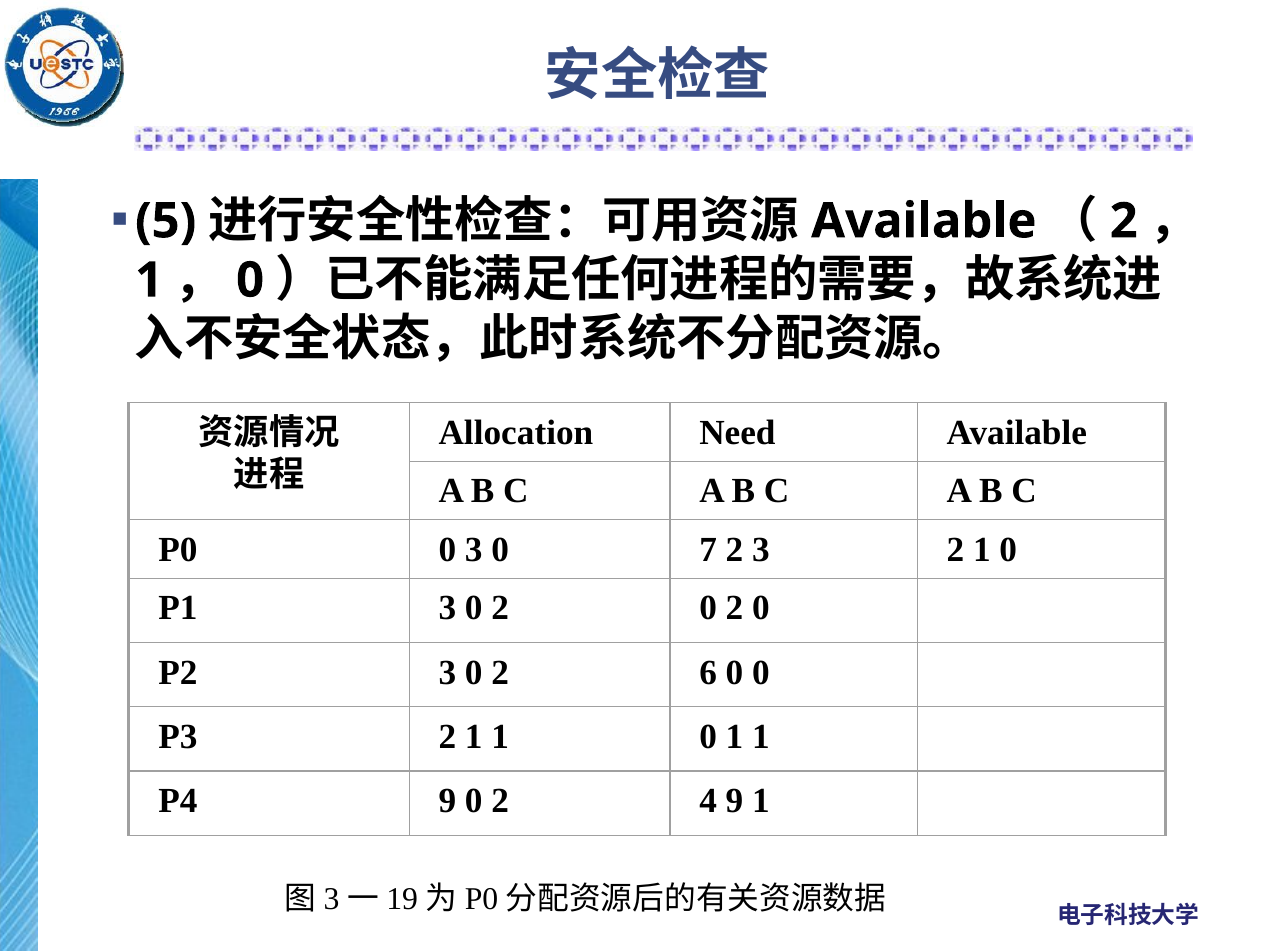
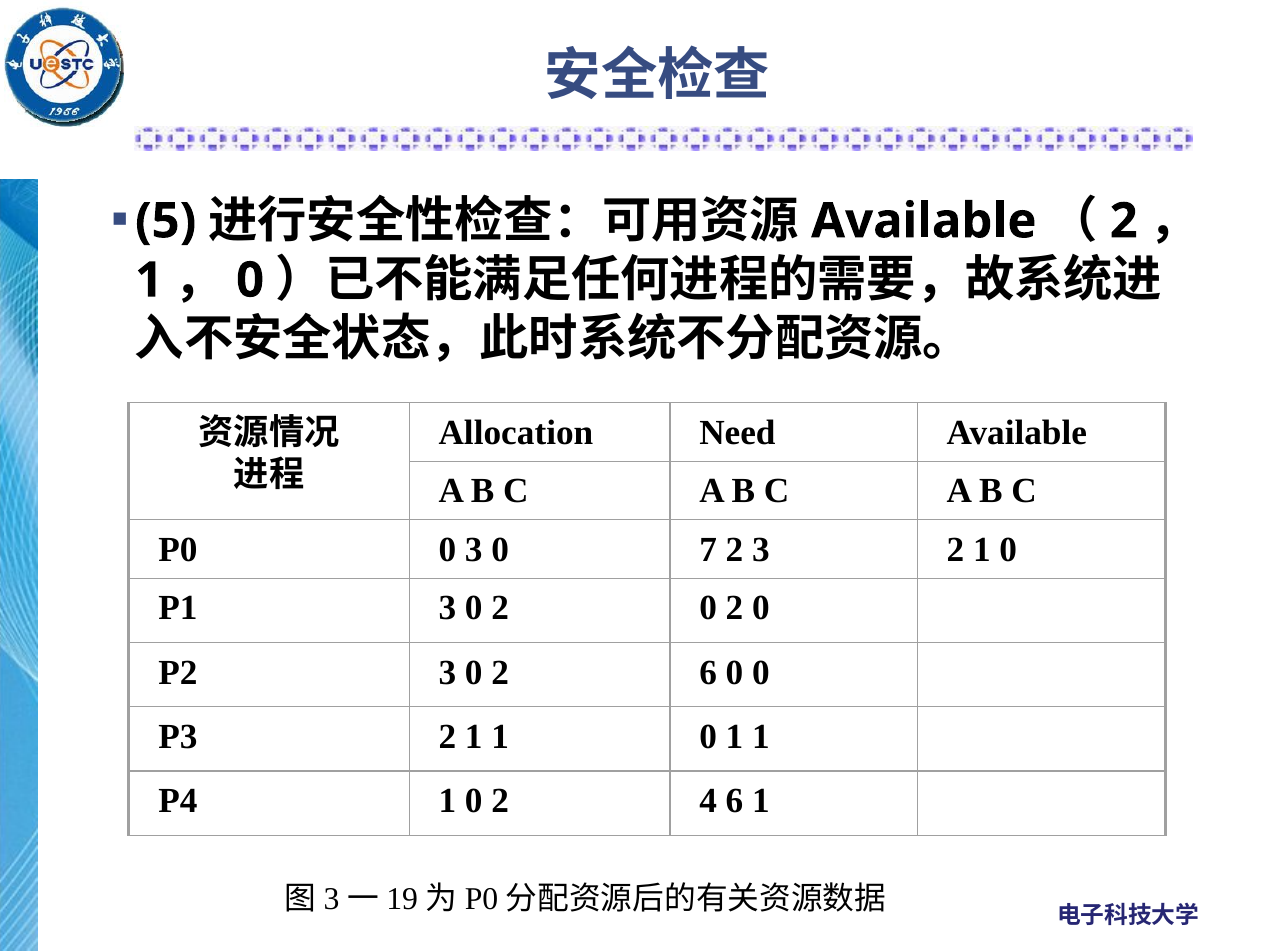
P4 9: 9 -> 1 (447, 801)
4 9: 9 -> 6 (735, 801)
